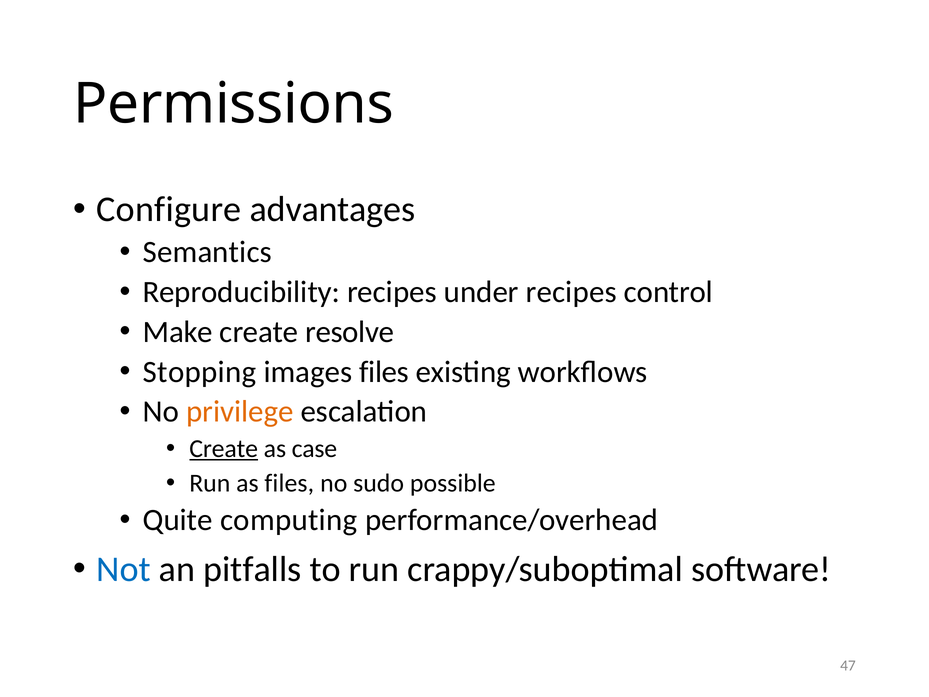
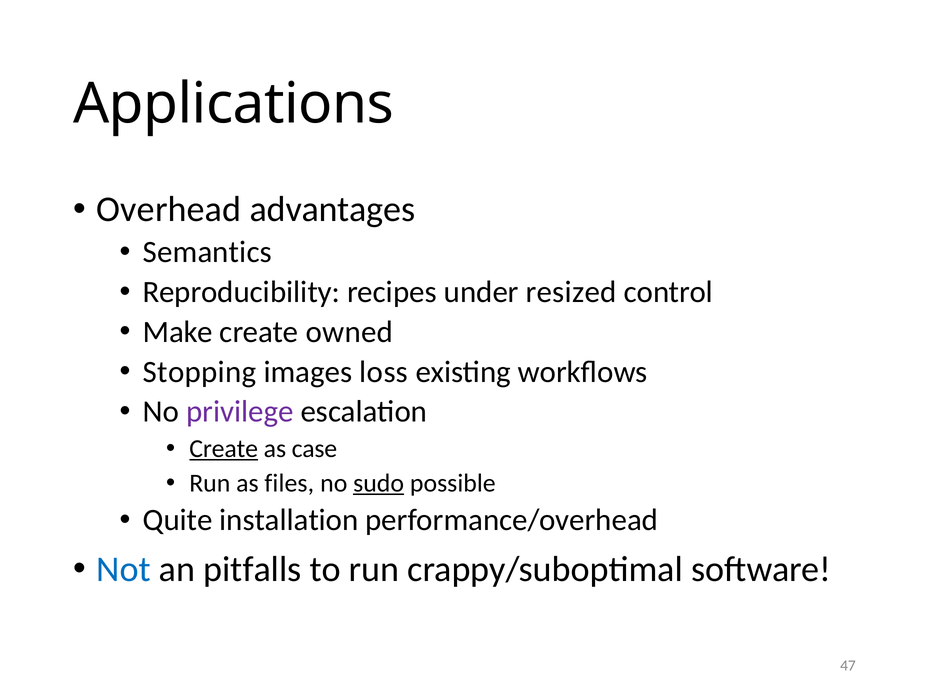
Permissions: Permissions -> Applications (234, 104)
Configure: Configure -> Overhead (169, 209)
under recipes: recipes -> resized (571, 292)
resolve: resolve -> owned (349, 332)
images files: files -> loss (384, 372)
privilege colour: orange -> purple (240, 412)
sudo underline: none -> present (379, 483)
computing: computing -> installation (289, 520)
